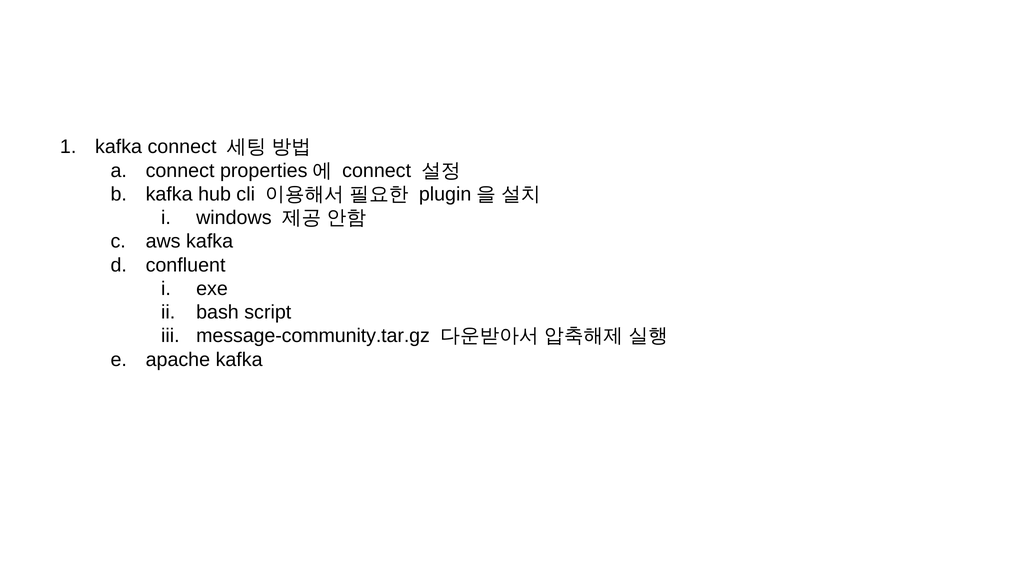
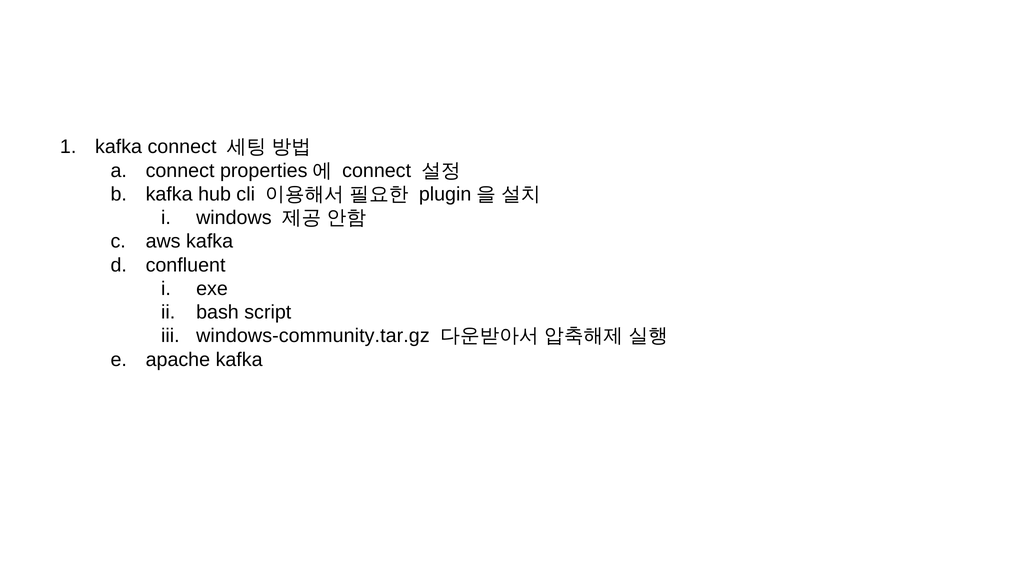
message-community.tar.gz: message-community.tar.gz -> windows-community.tar.gz (313, 336)
